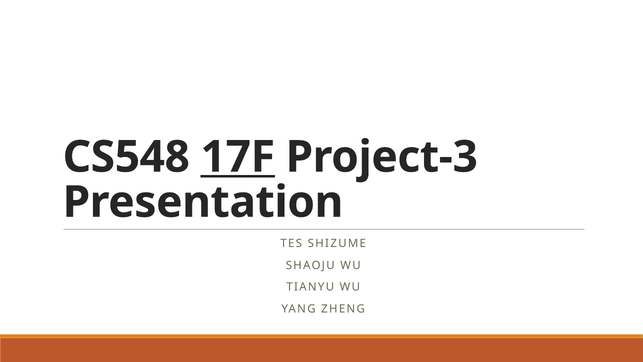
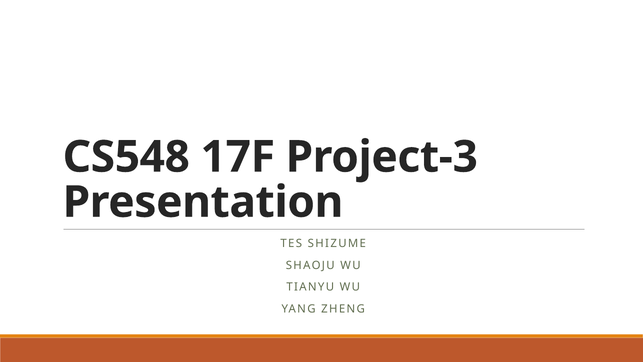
17F underline: present -> none (238, 157)
